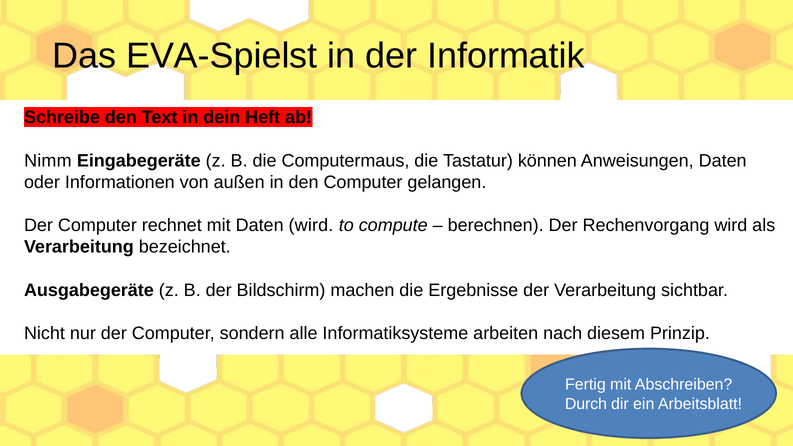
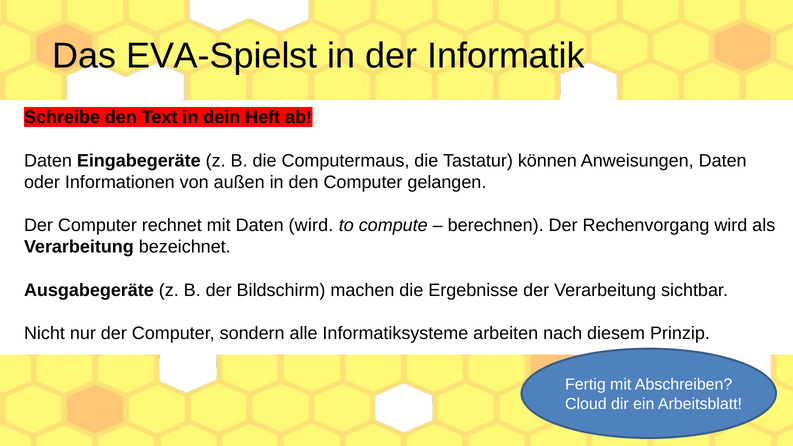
Nimm: Nimm -> Daten (48, 161)
Durch: Durch -> Cloud (586, 404)
